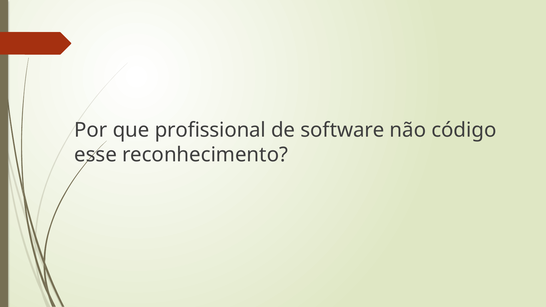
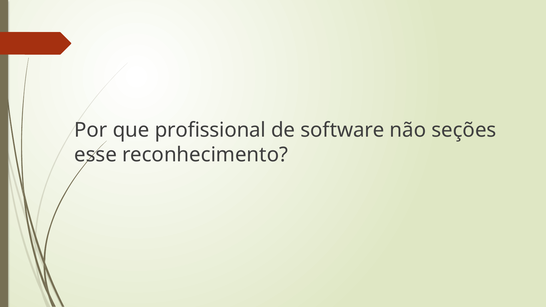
código: código -> seções (464, 130)
